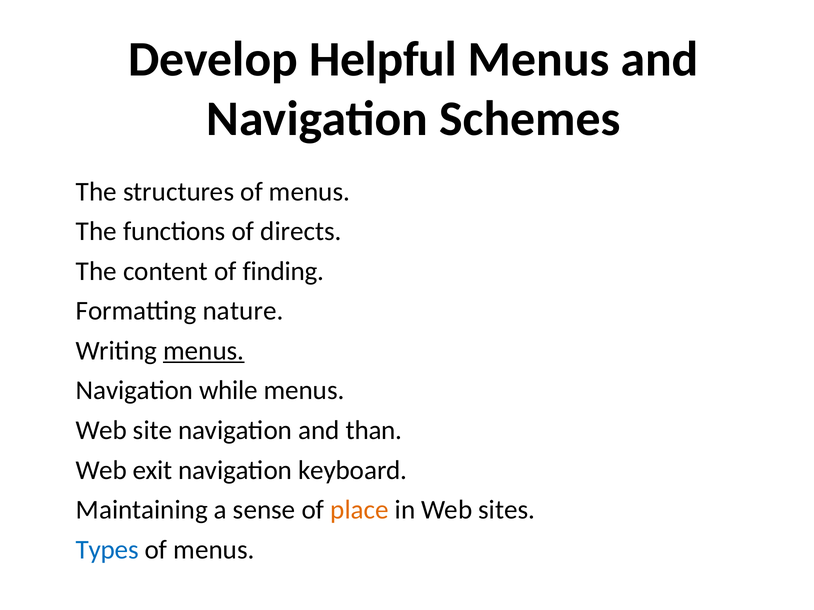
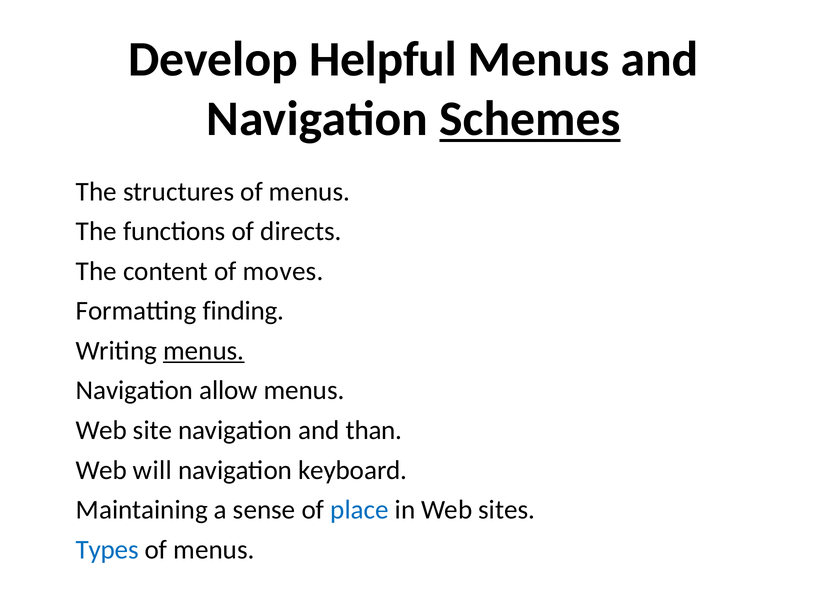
Schemes underline: none -> present (530, 119)
finding: finding -> moves (283, 271)
nature: nature -> finding (243, 311)
while: while -> allow (228, 391)
exit: exit -> will (152, 470)
place colour: orange -> blue (360, 510)
